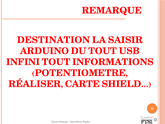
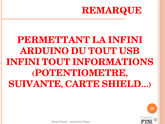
DESTINATION: DESTINATION -> PERMETTANT (53, 40)
LA SAISIR: SAISIR -> INFINI (125, 40)
RÉALISER: RÉALISER -> SUIVANTE (35, 84)
